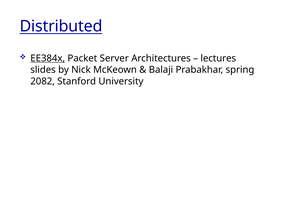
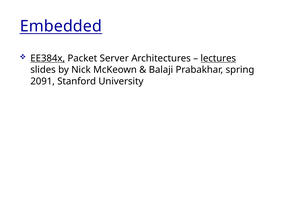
Distributed: Distributed -> Embedded (61, 26)
lectures underline: none -> present (218, 58)
2082: 2082 -> 2091 (43, 81)
